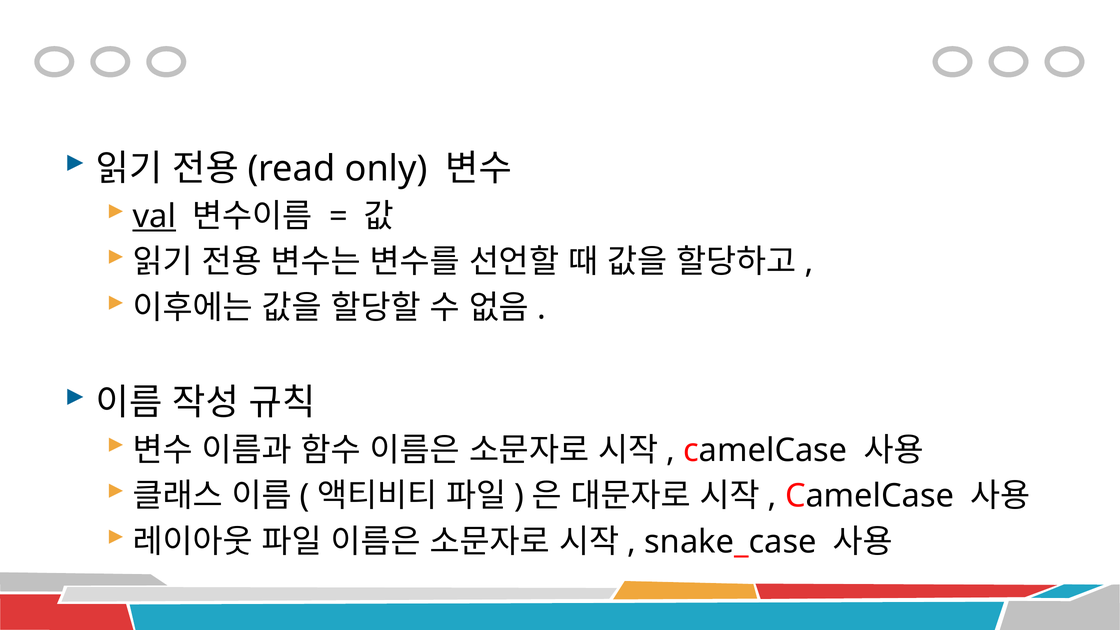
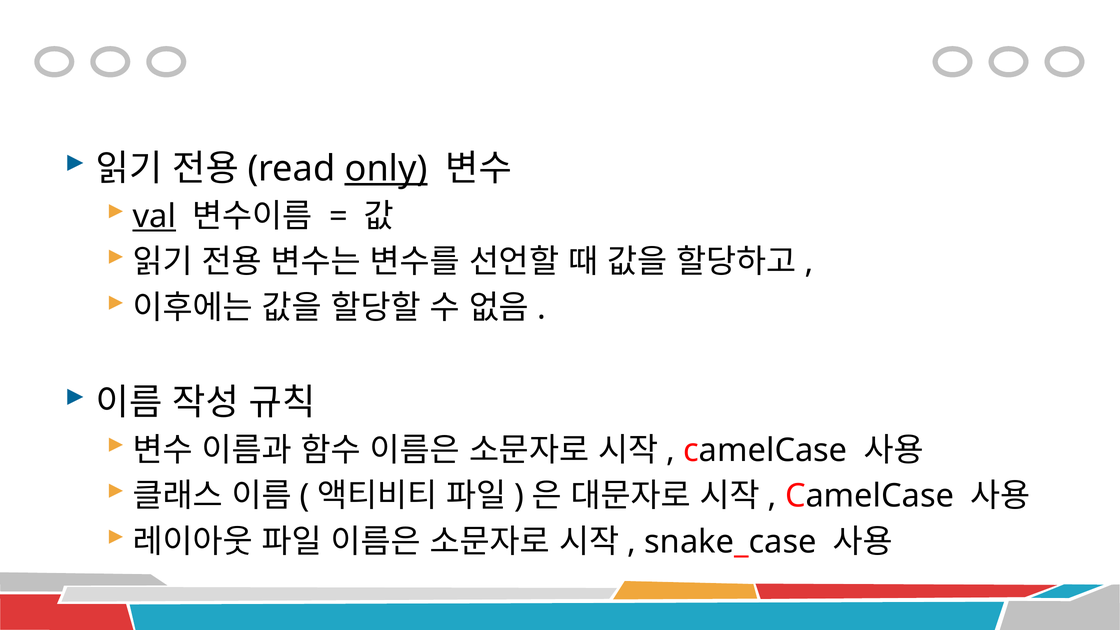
only underline: none -> present (386, 169)
